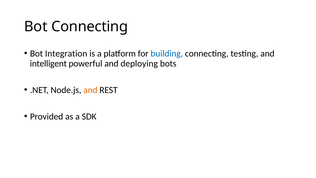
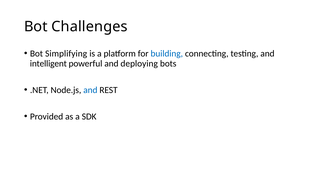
Bot Connecting: Connecting -> Challenges (89, 27)
Integration: Integration -> Simplifying (66, 53)
and colour: orange -> blue (90, 90)
